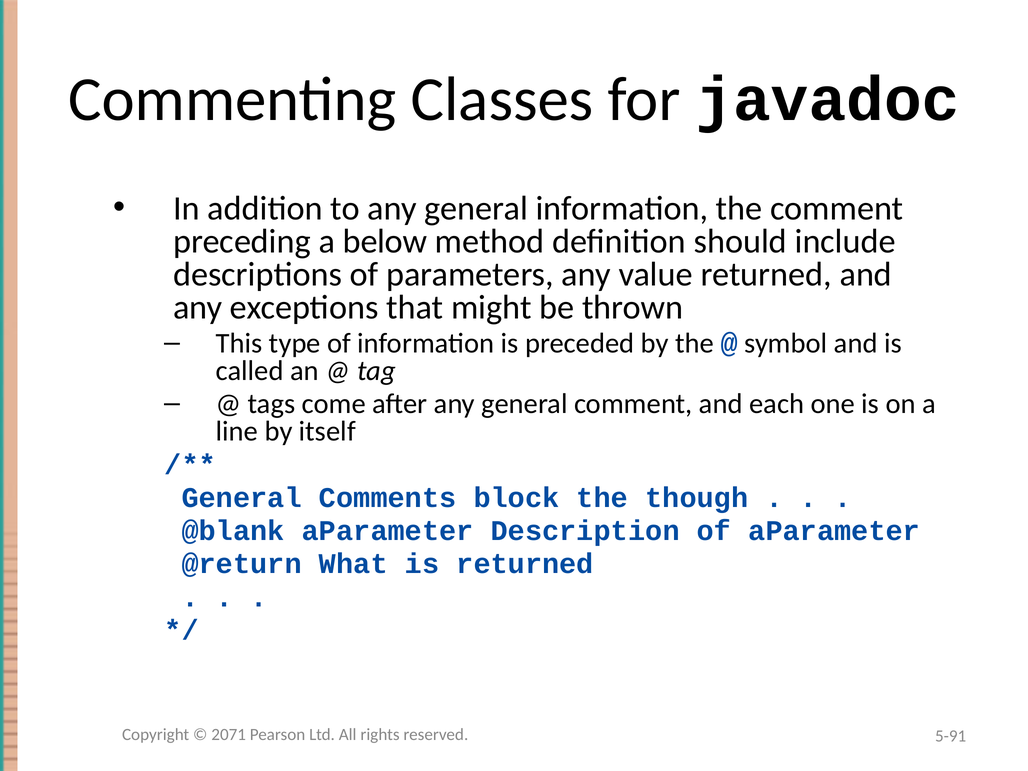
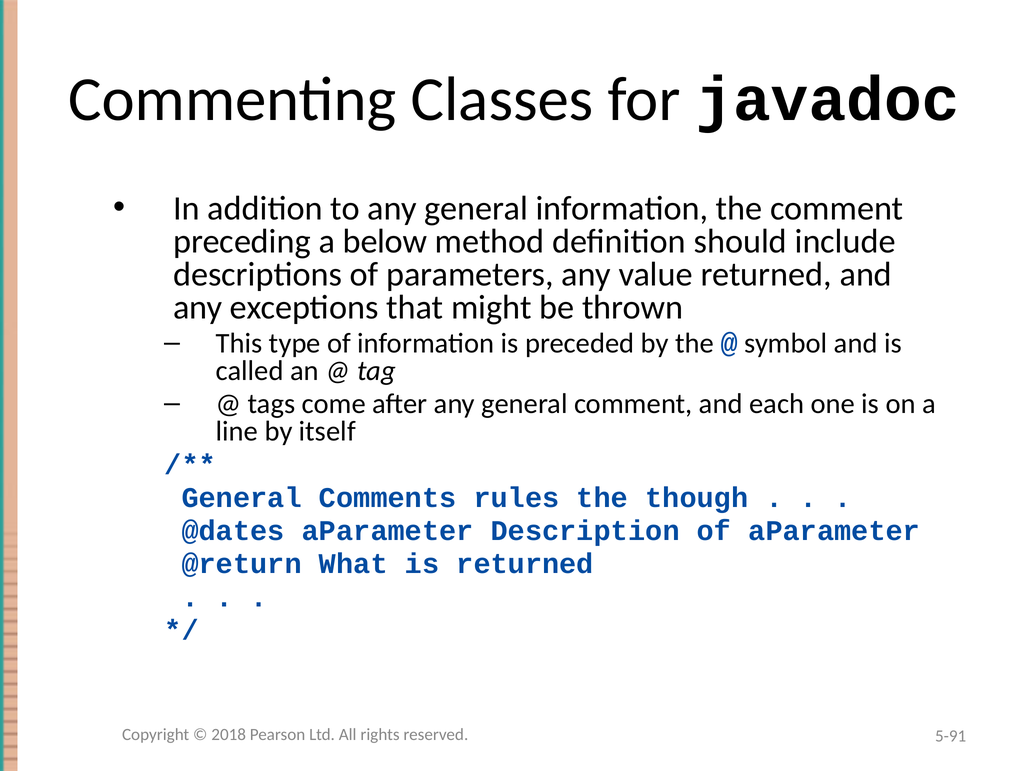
block: block -> rules (516, 498)
@blank: @blank -> @dates (233, 531)
2071: 2071 -> 2018 (229, 734)
